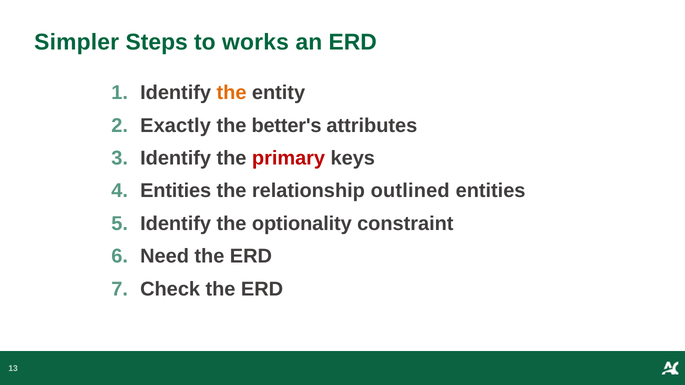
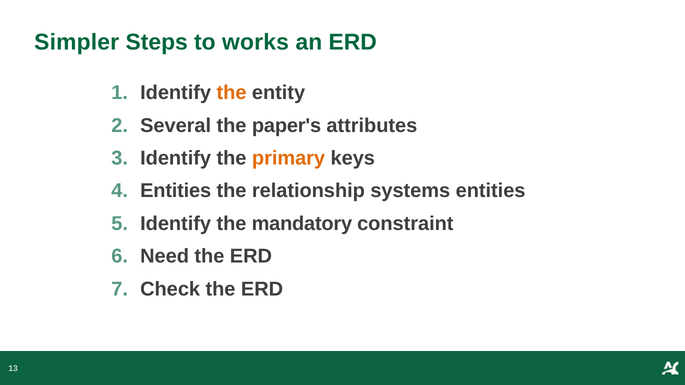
Exactly: Exactly -> Several (176, 126)
better's: better's -> paper's (287, 126)
primary colour: red -> orange (289, 158)
outlined: outlined -> systems (410, 191)
optionality: optionality -> mandatory (302, 224)
